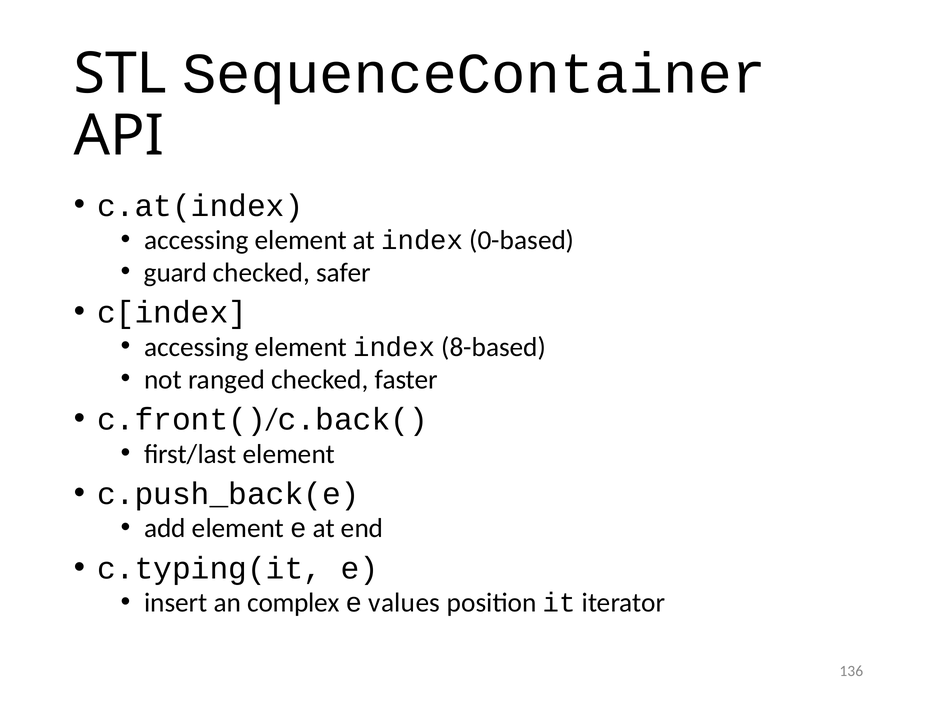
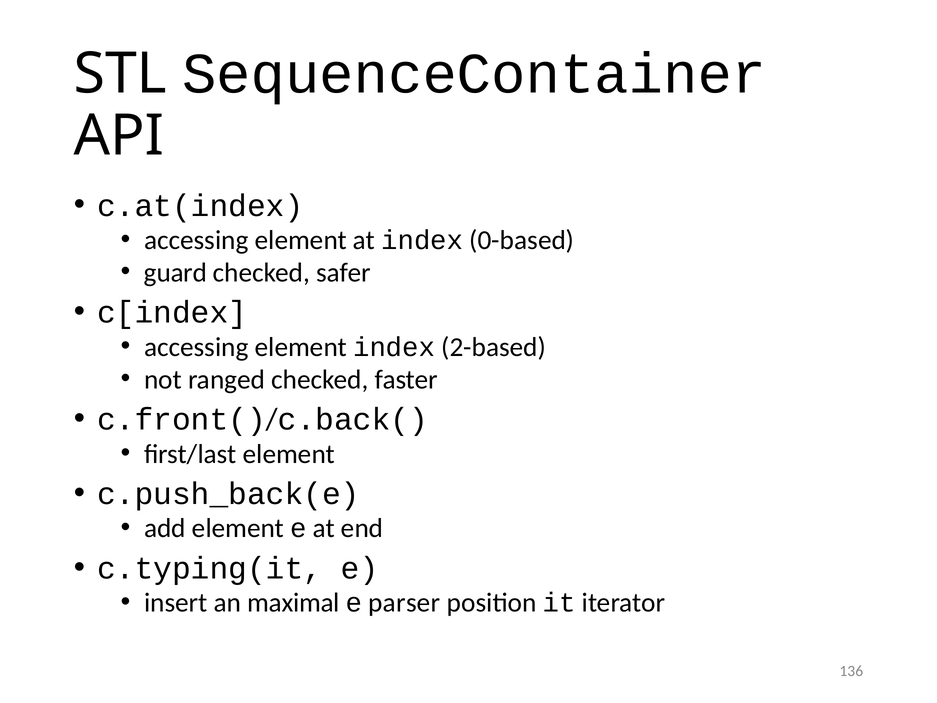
8-based: 8-based -> 2-based (494, 347)
complex: complex -> maximal (293, 603)
values: values -> parser (404, 603)
